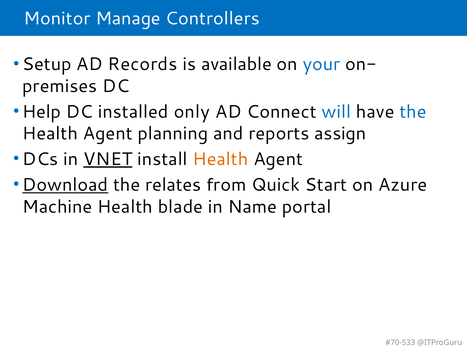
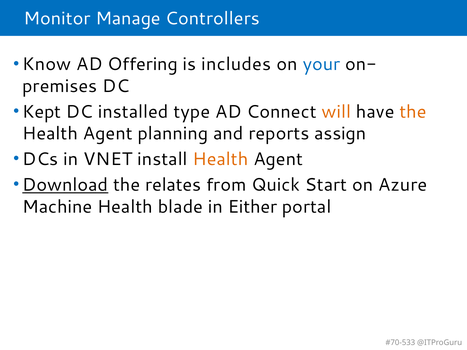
Setup: Setup -> Know (47, 64)
Records: Records -> Offering (143, 64)
available: available -> includes (236, 64)
Help: Help -> Kept (42, 112)
only: only -> type (192, 112)
will colour: blue -> orange (336, 112)
the colour: blue -> orange (413, 112)
VNET underline: present -> none (108, 159)
Name: Name -> Either (252, 207)
